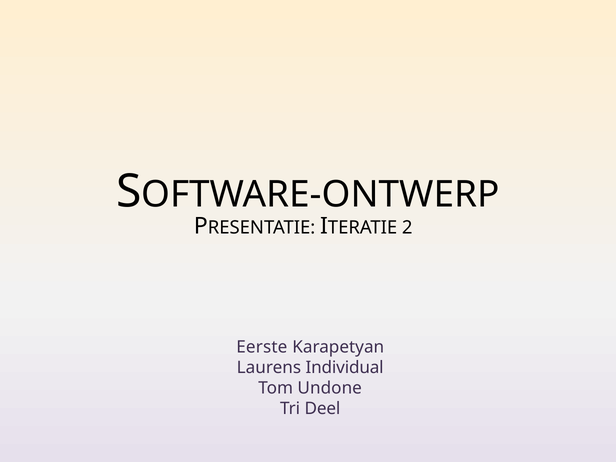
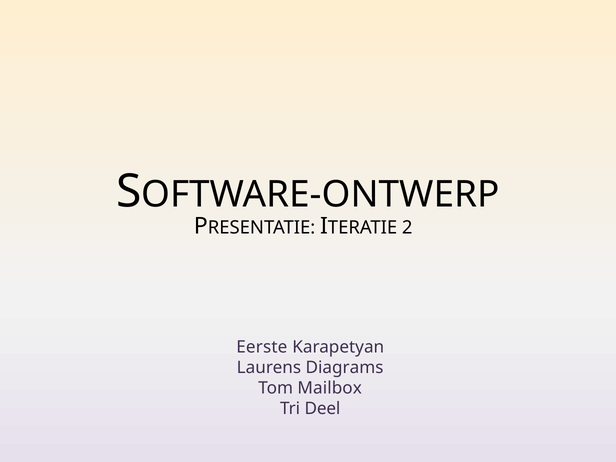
Individual: Individual -> Diagrams (345, 367)
Undone: Undone -> Mailbox (330, 388)
